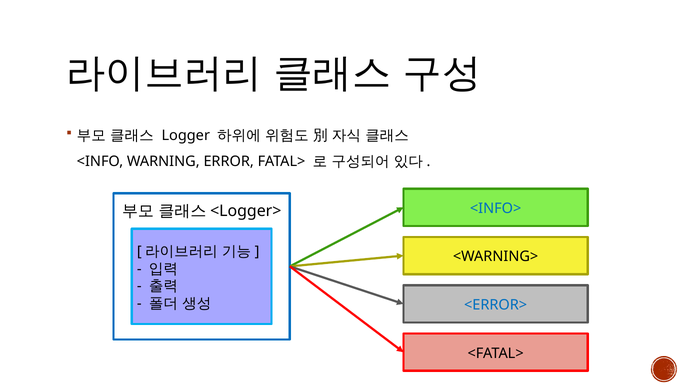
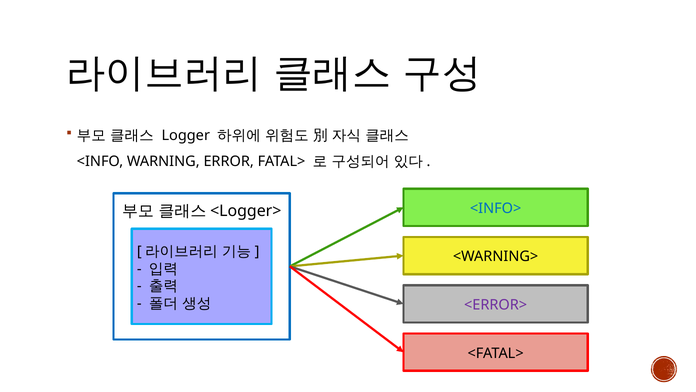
<ERROR> colour: blue -> purple (496, 305)
